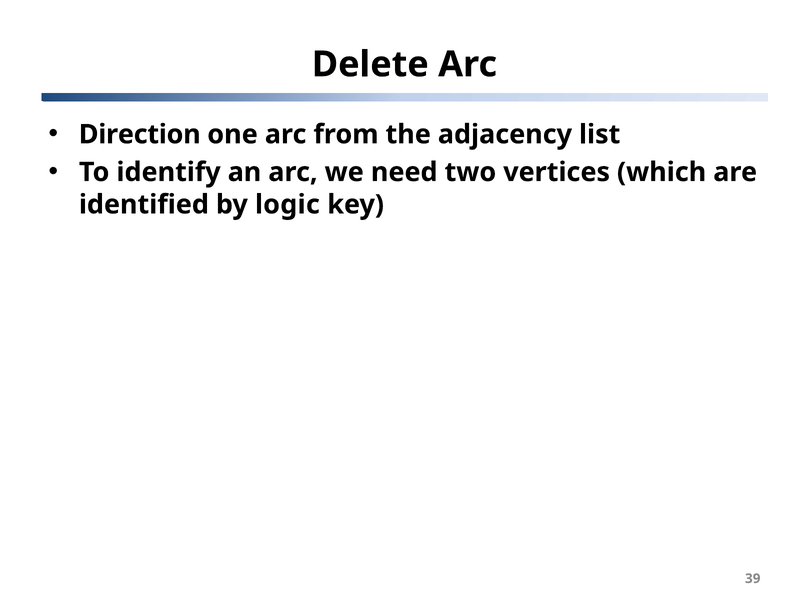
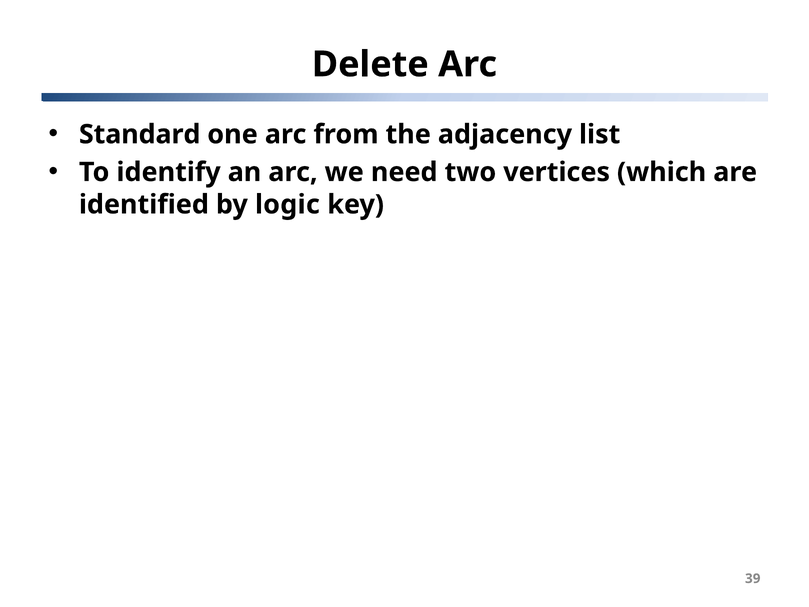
Direction: Direction -> Standard (140, 134)
